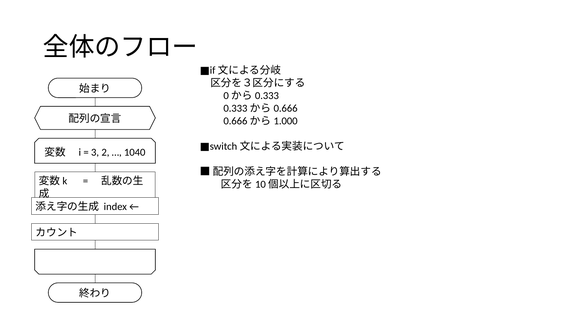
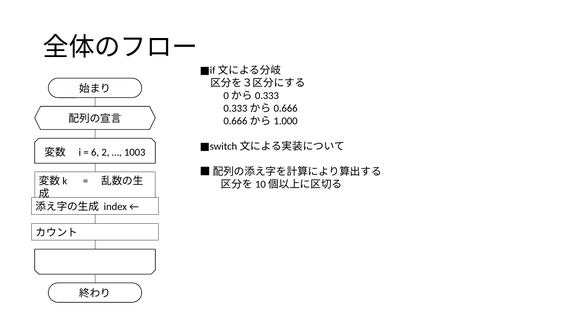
3: 3 -> 6 (95, 152)
1040: 1040 -> 1003 (135, 152)
